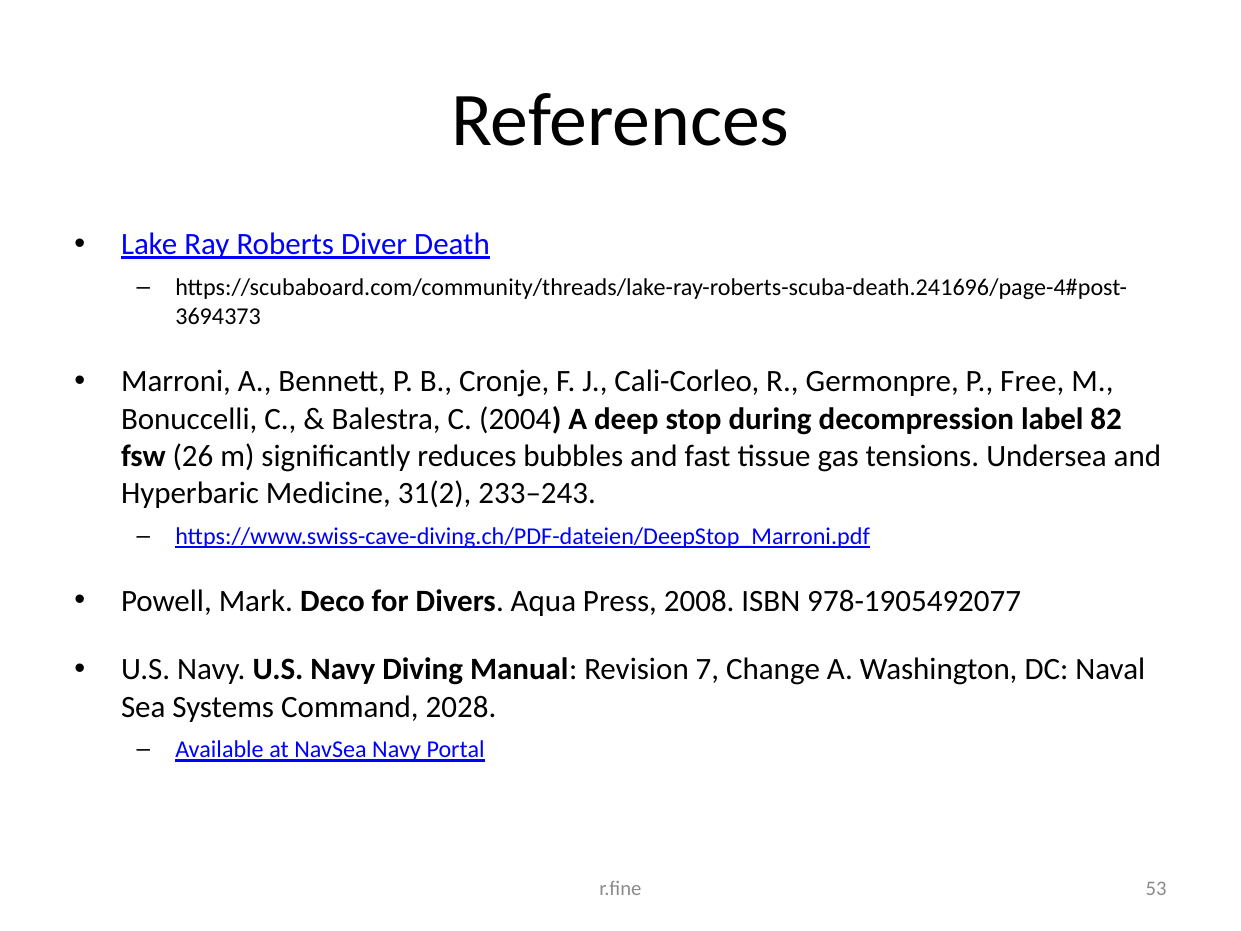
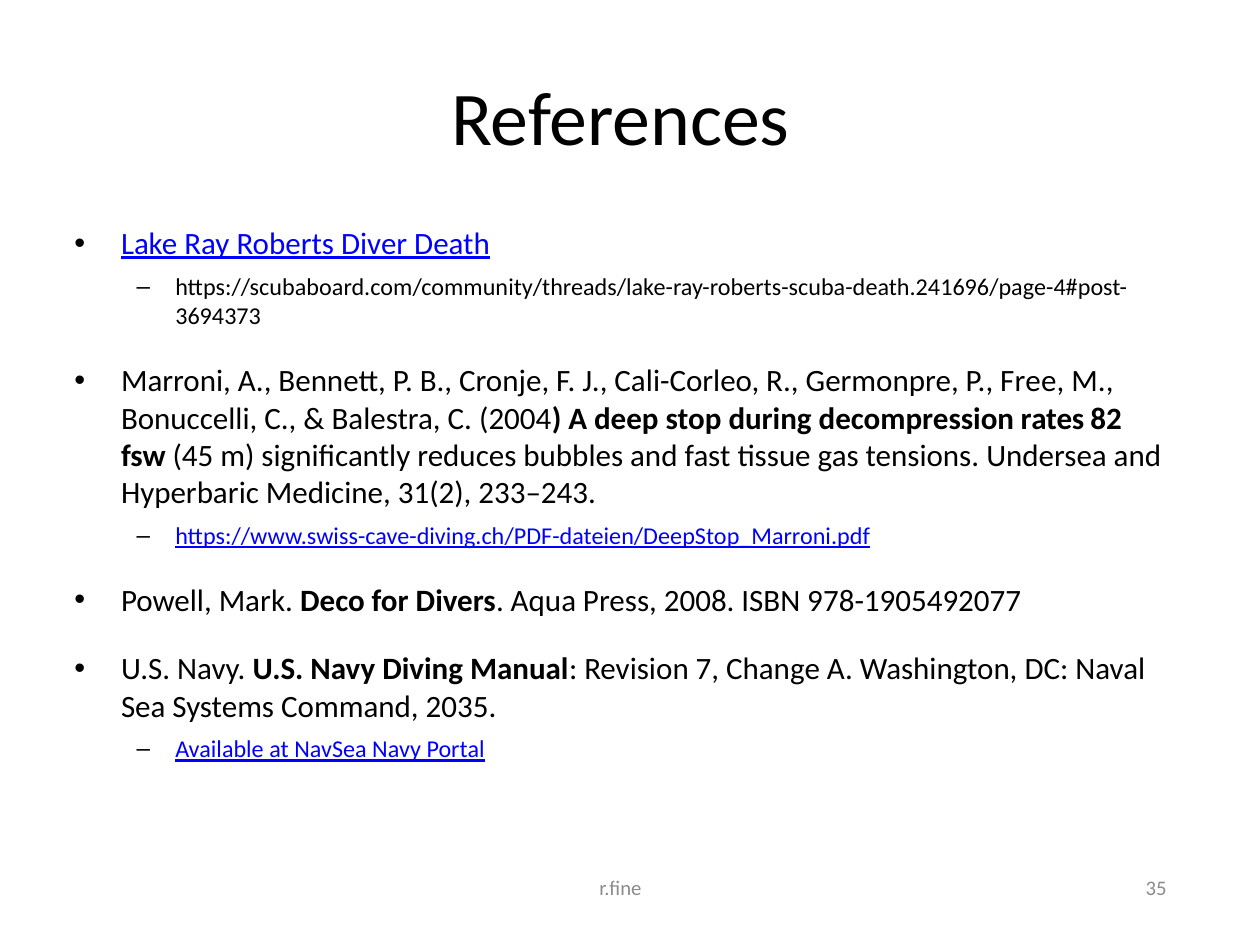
label: label -> rates (1052, 419)
26: 26 -> 45 (193, 456)
2028: 2028 -> 2035 (461, 707)
53: 53 -> 35 (1156, 889)
